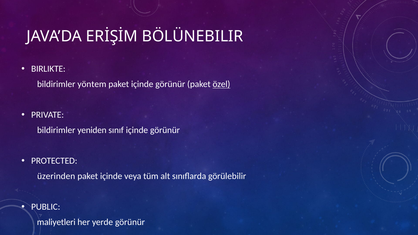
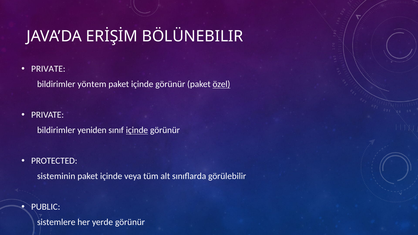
BIRLIKTE: BIRLIKTE -> PRIVATE (48, 69)
içinde underline: none -> present (137, 130)
üzerinden: üzerinden -> sisteminin (56, 176)
maliyetleri: maliyetleri -> sistemlere (56, 222)
